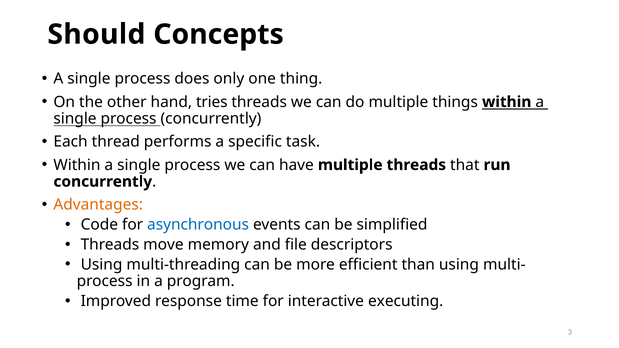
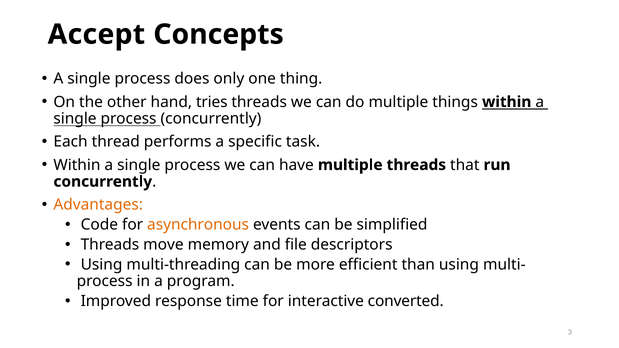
Should: Should -> Accept (96, 34)
asynchronous colour: blue -> orange (198, 225)
executing: executing -> converted (406, 301)
